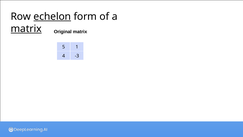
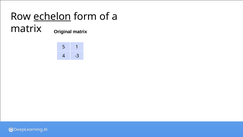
matrix underline: present -> none (26, 29)
